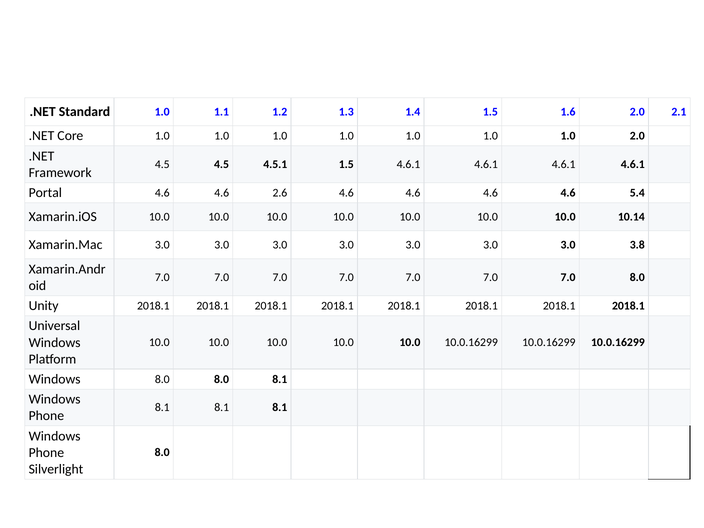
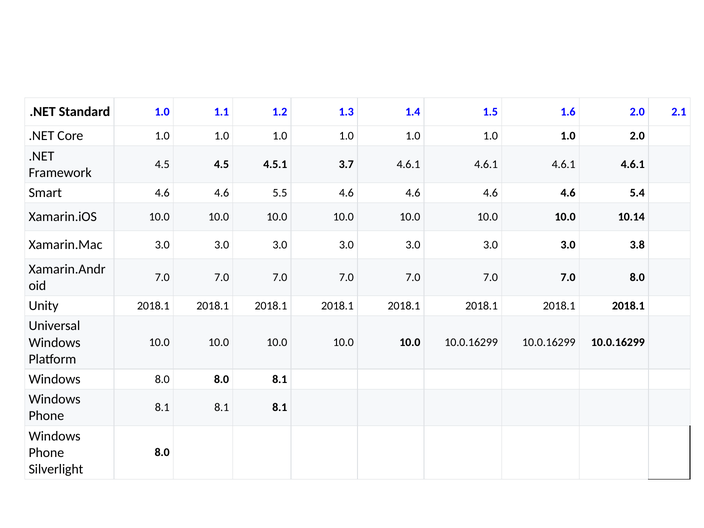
4.5.1 1.5: 1.5 -> 3.7 (346, 164)
Portal: Portal -> Smart (45, 193)
2.6: 2.6 -> 5.5 (280, 193)
